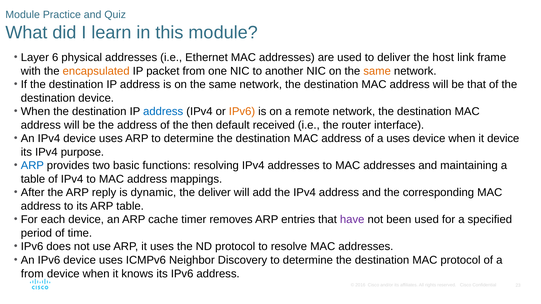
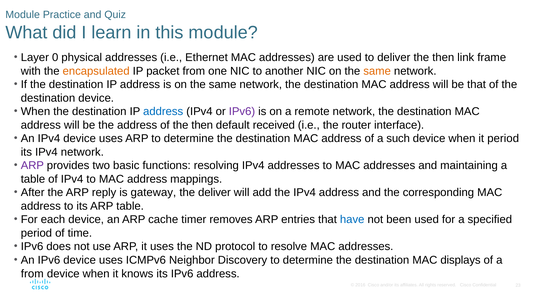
6: 6 -> 0 (55, 58)
deliver the host: host -> then (443, 58)
IPv6 colour: orange -> purple (242, 112)
a uses: uses -> such (398, 139)
it device: device -> period (503, 139)
IPv4 purpose: purpose -> network (82, 152)
ARP colour: blue -> purple (32, 166)
dynamic: dynamic -> gateway (153, 193)
have colour: purple -> blue (352, 220)
MAC protocol: protocol -> displays (461, 260)
